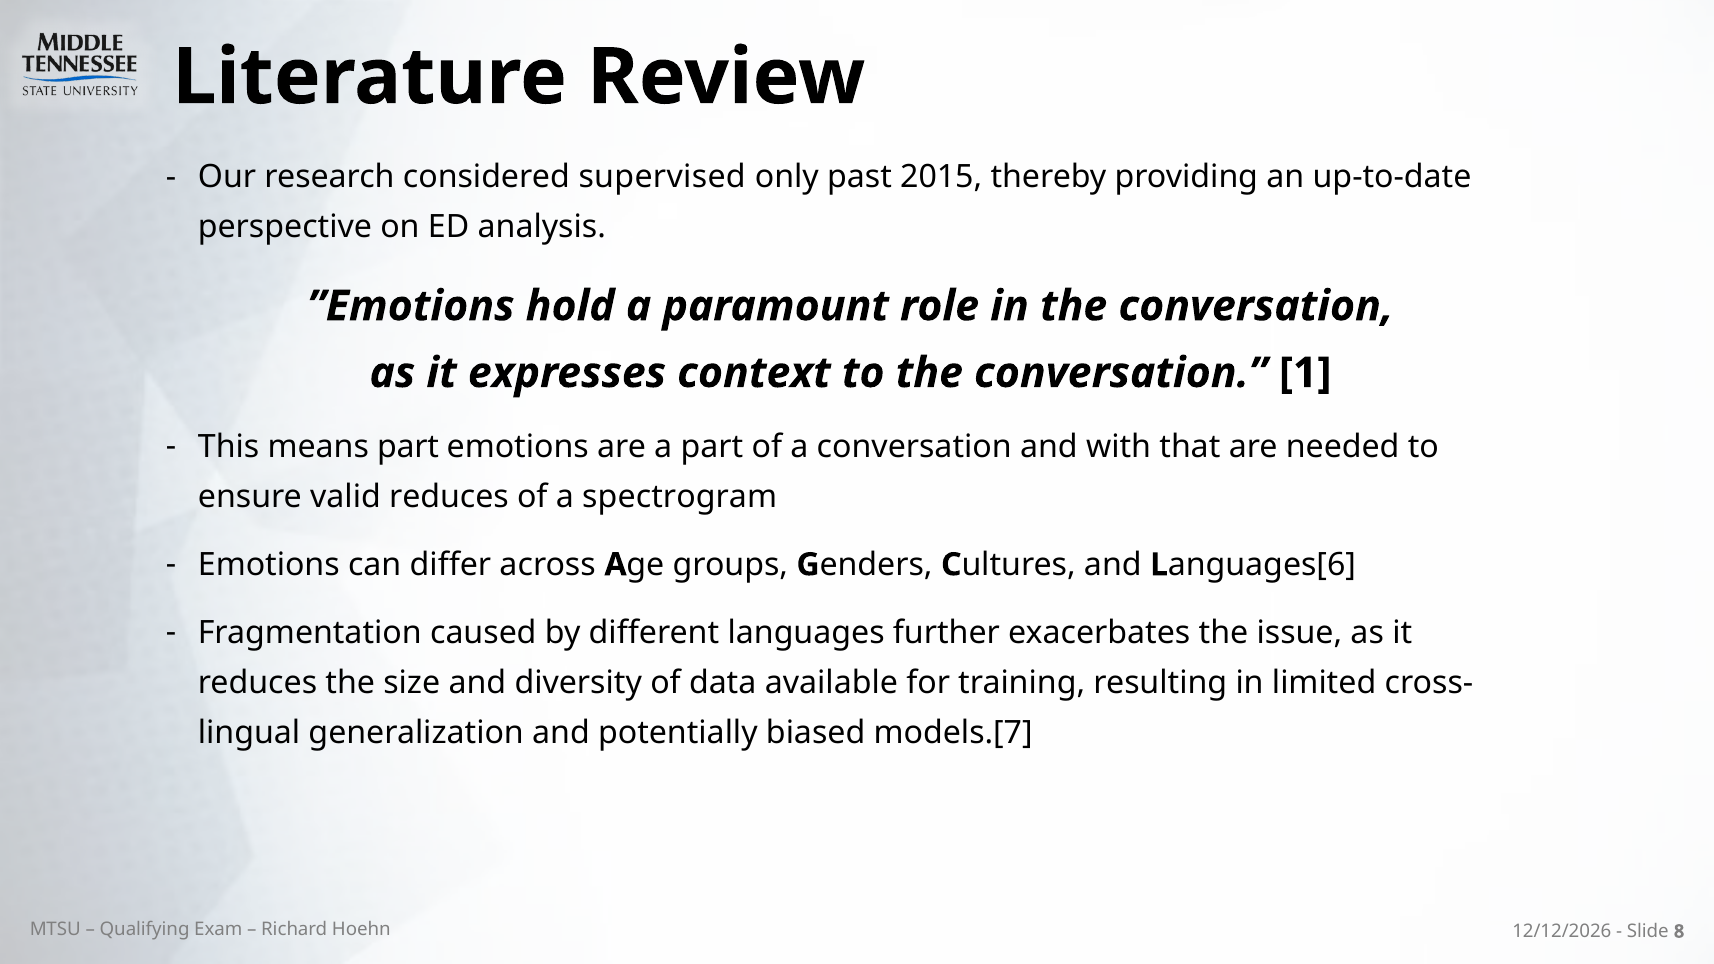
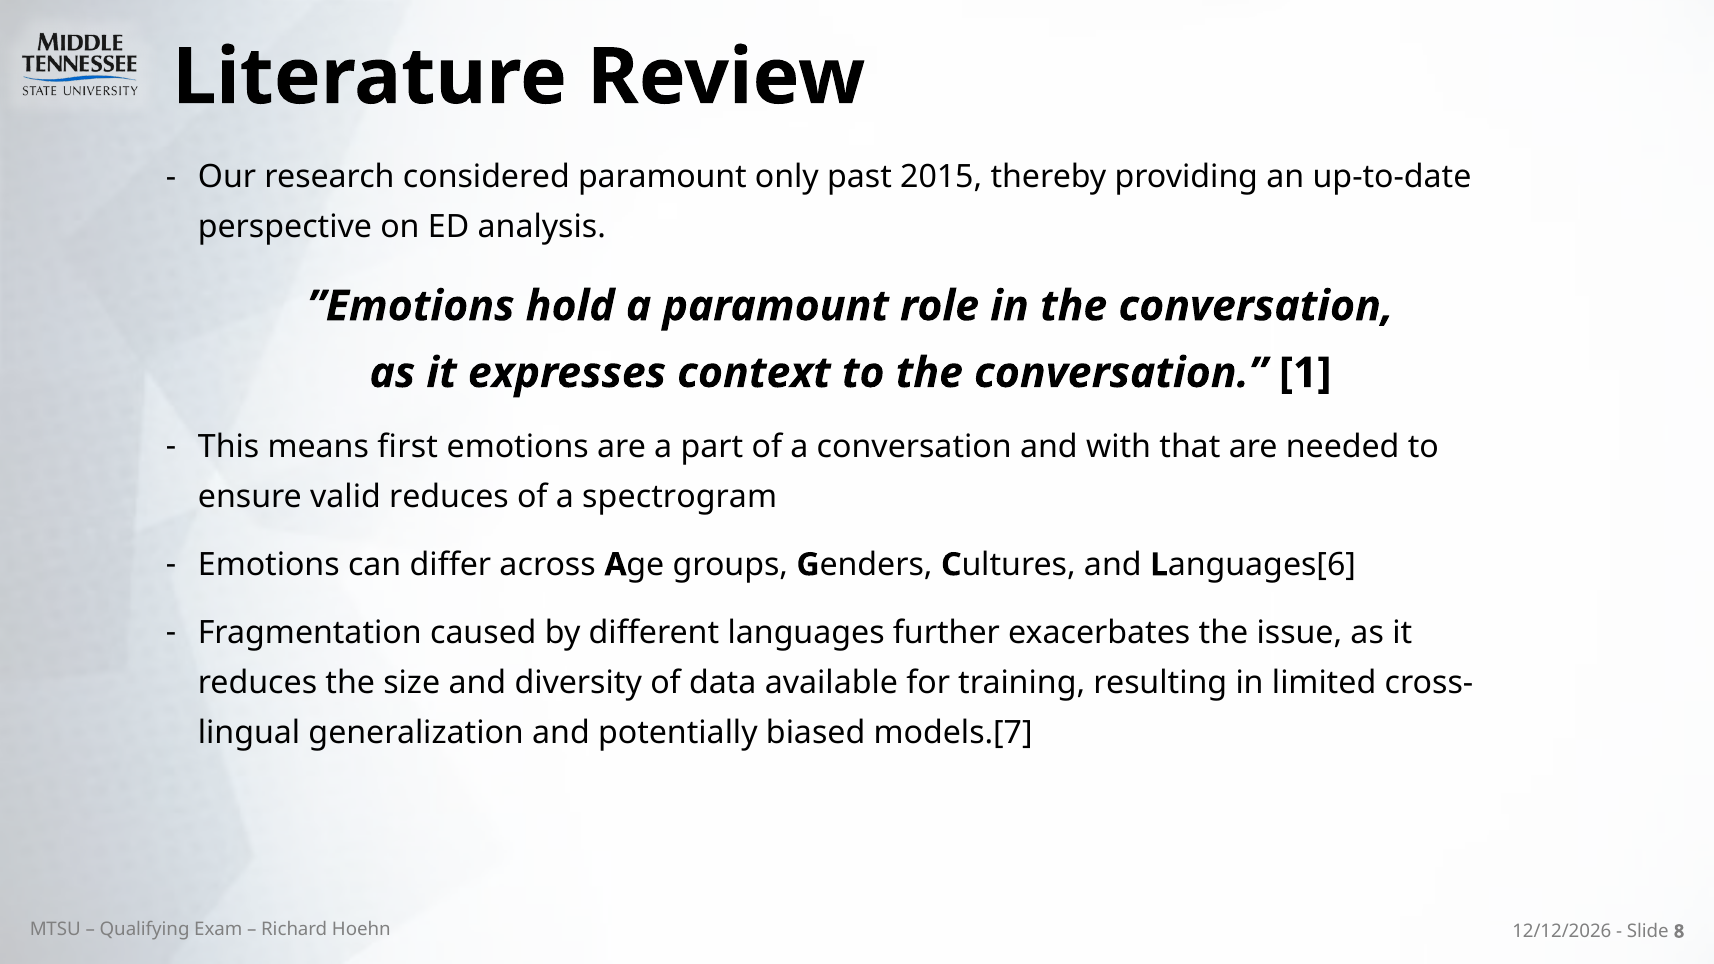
considered supervised: supervised -> paramount (662, 177)
means part: part -> first (408, 447)
